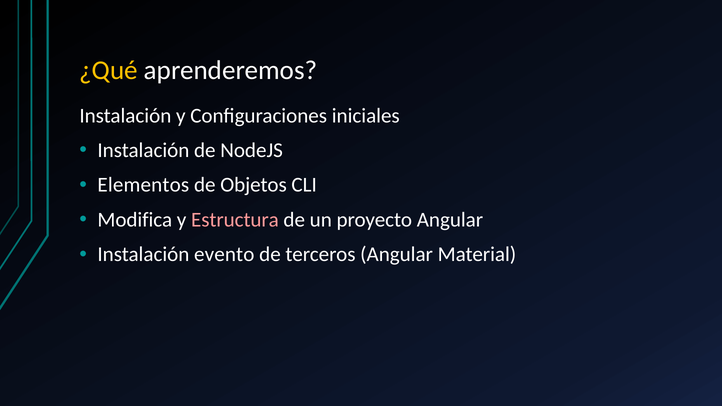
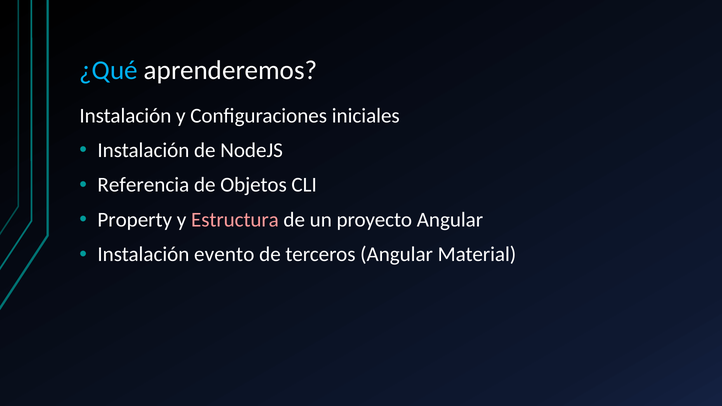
¿Qué colour: yellow -> light blue (109, 70)
Elementos: Elementos -> Referencia (143, 185)
Modifica: Modifica -> Property (135, 220)
